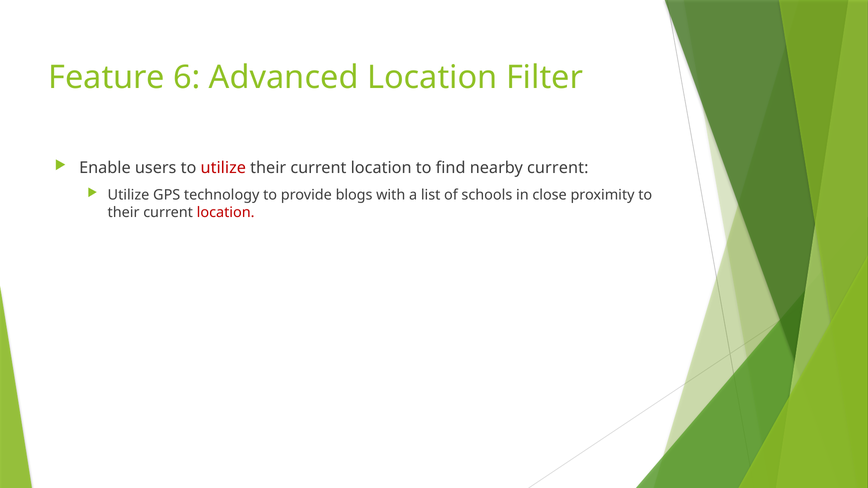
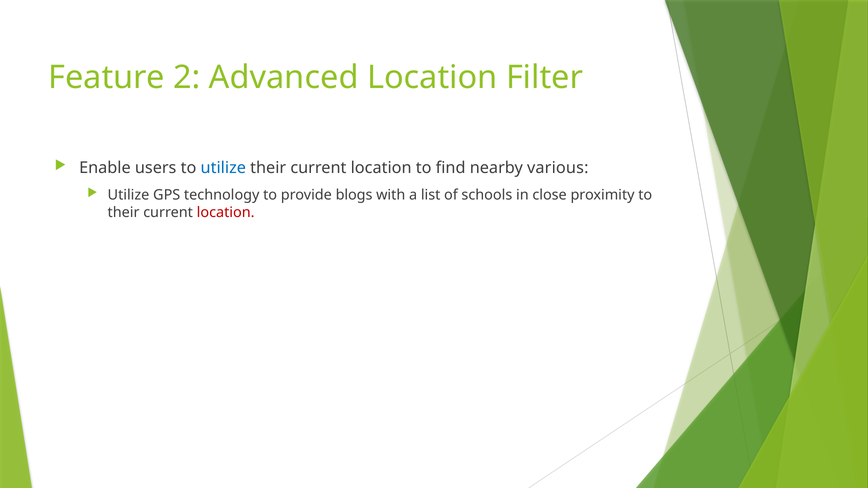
6: 6 -> 2 (187, 78)
utilize colour: red -> blue (223, 168)
nearby current: current -> various (558, 168)
